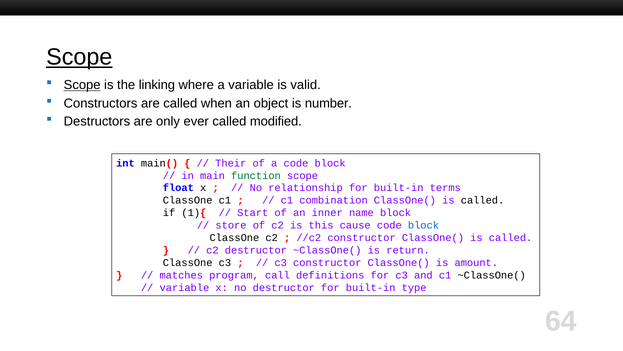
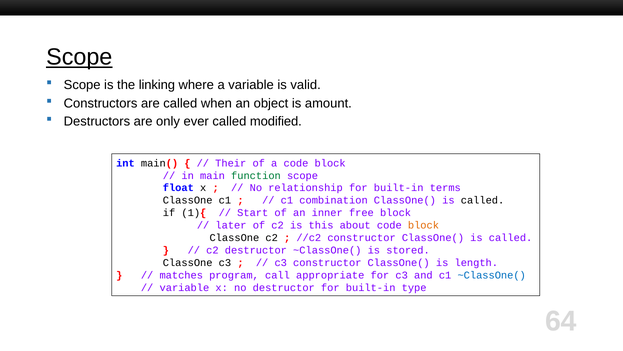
Scope underline: present -> none (82, 85)
number: number -> amount (328, 103)
name: name -> free (361, 213)
store: store -> later (231, 225)
cause: cause -> about (355, 225)
block colour: blue -> orange (423, 225)
return: return -> stored (408, 250)
amount: amount -> length (476, 262)
definitions: definitions -> appropriate (330, 275)
~ClassOne( colour: black -> blue (492, 275)
